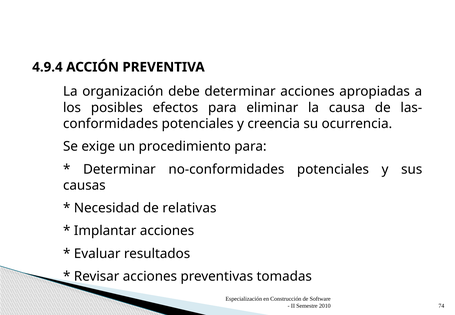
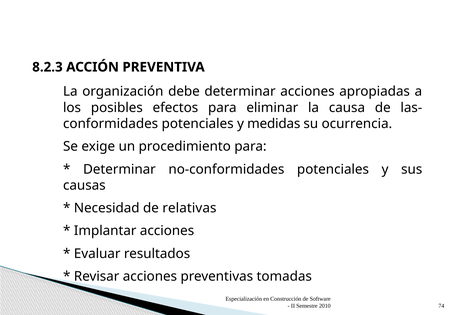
4.9.4: 4.9.4 -> 8.2.3 (47, 67)
creencia: creencia -> medidas (274, 124)
